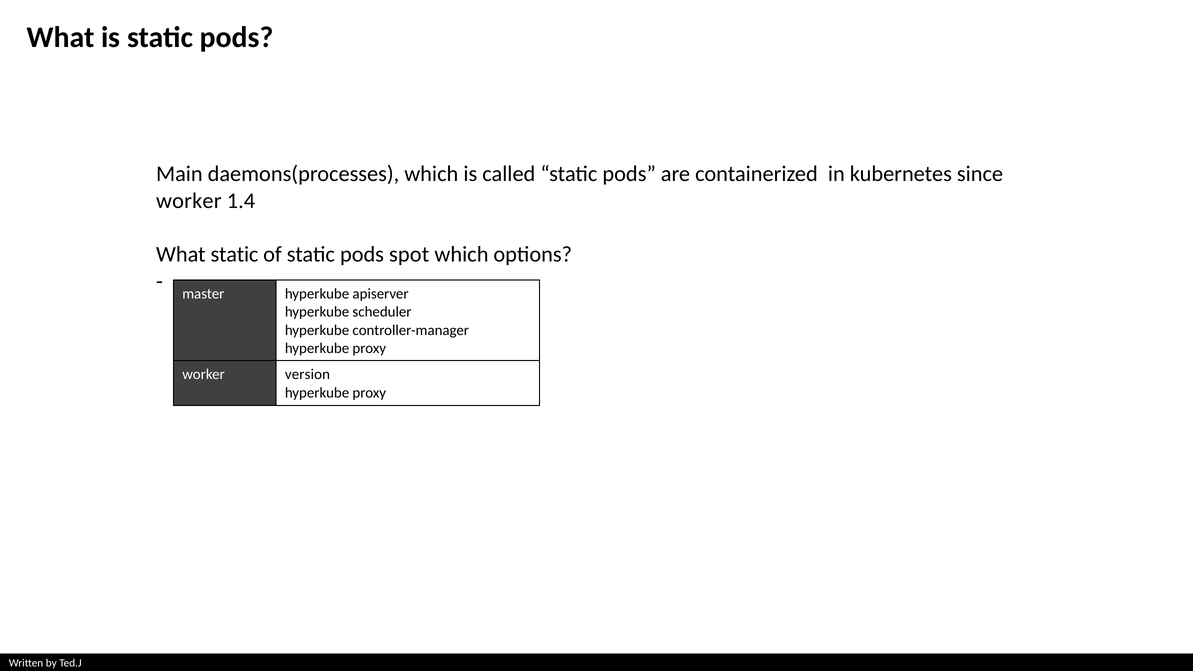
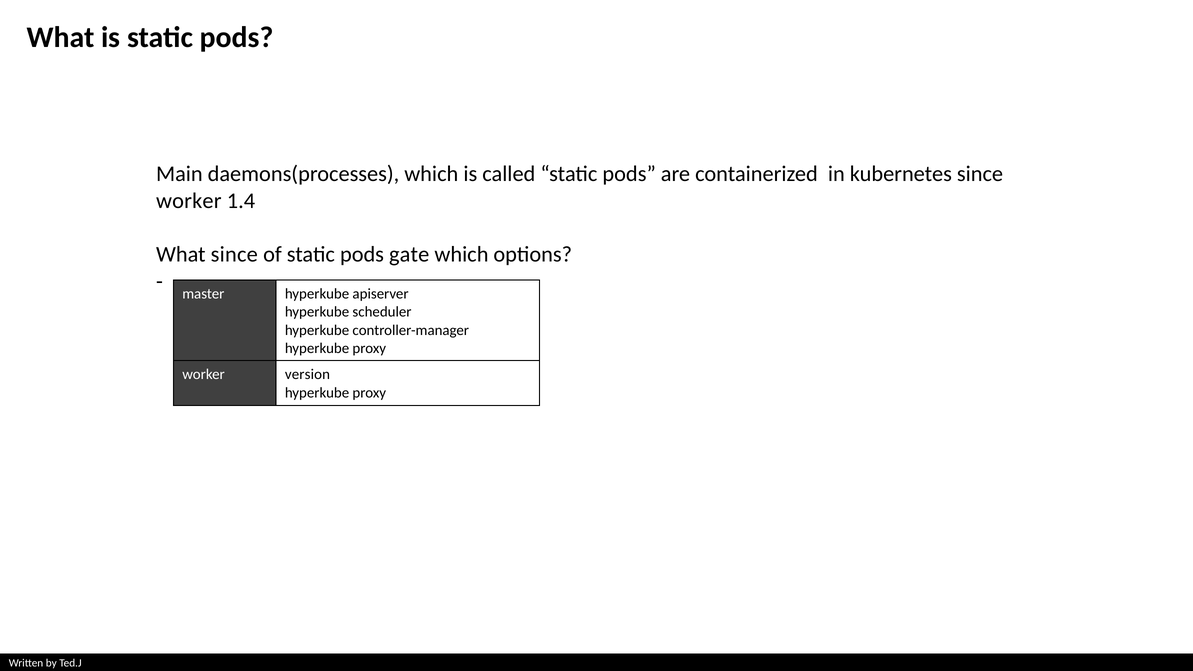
What static: static -> since (234, 254)
spot: spot -> gate (409, 254)
